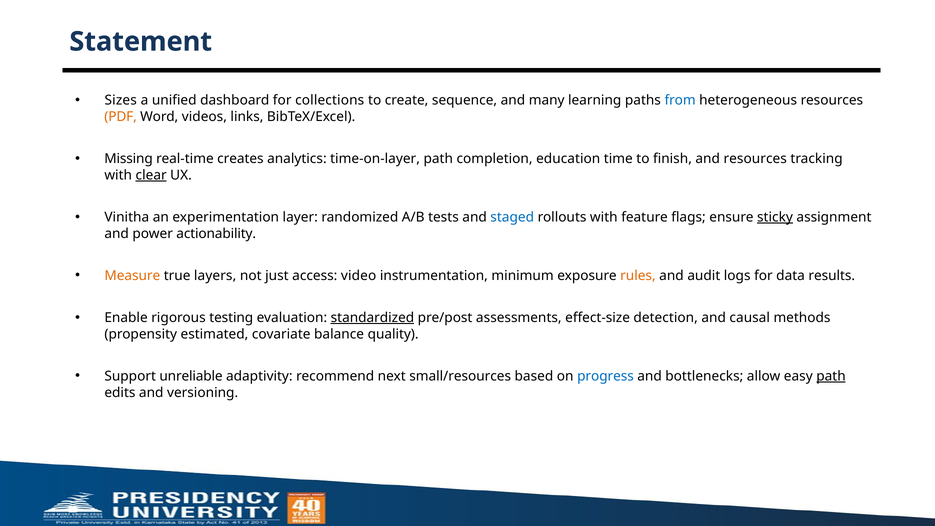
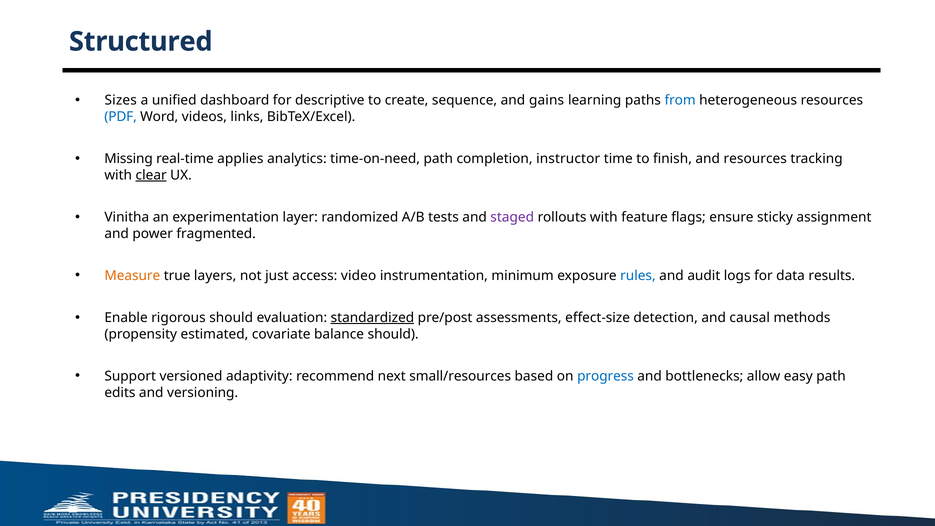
Statement: Statement -> Structured (141, 42)
collections: collections -> descriptive (330, 100)
many: many -> gains (547, 100)
PDF colour: orange -> blue (121, 117)
creates: creates -> applies (240, 159)
time-on-layer: time-on-layer -> time-on-need (375, 159)
education: education -> instructor (568, 159)
staged colour: blue -> purple (512, 217)
sticky underline: present -> none (775, 217)
actionability: actionability -> fragmented (216, 234)
rules colour: orange -> blue (638, 276)
rigorous testing: testing -> should (231, 318)
balance quality: quality -> should (393, 334)
unreliable: unreliable -> versioned (191, 376)
path underline: present -> none (831, 376)
